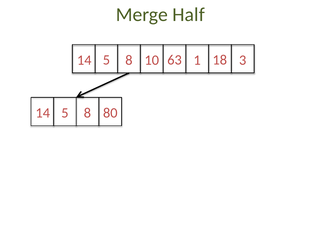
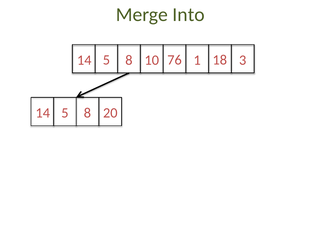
Half: Half -> Into (189, 15)
63: 63 -> 76 (175, 60)
80: 80 -> 20 (110, 113)
